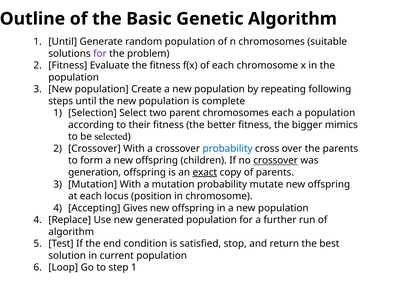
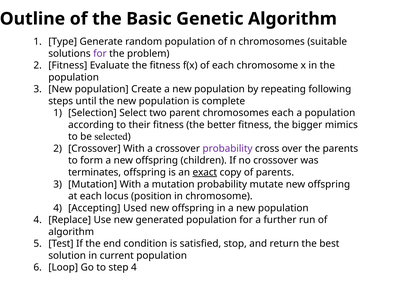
Until: Until -> Type (63, 42)
probability colour: blue -> purple (228, 149)
crossover underline: present -> none (276, 160)
generation: generation -> terminates (95, 172)
Gives: Gives -> Used (135, 208)
step 1: 1 -> 4 (134, 267)
